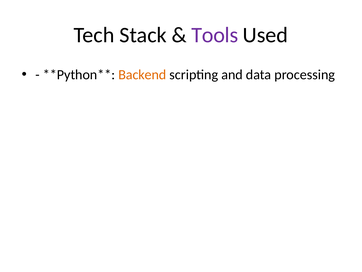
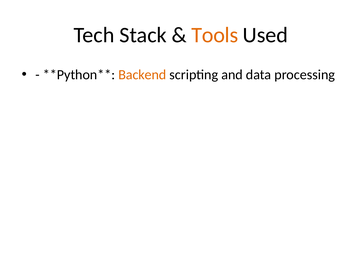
Tools colour: purple -> orange (215, 35)
